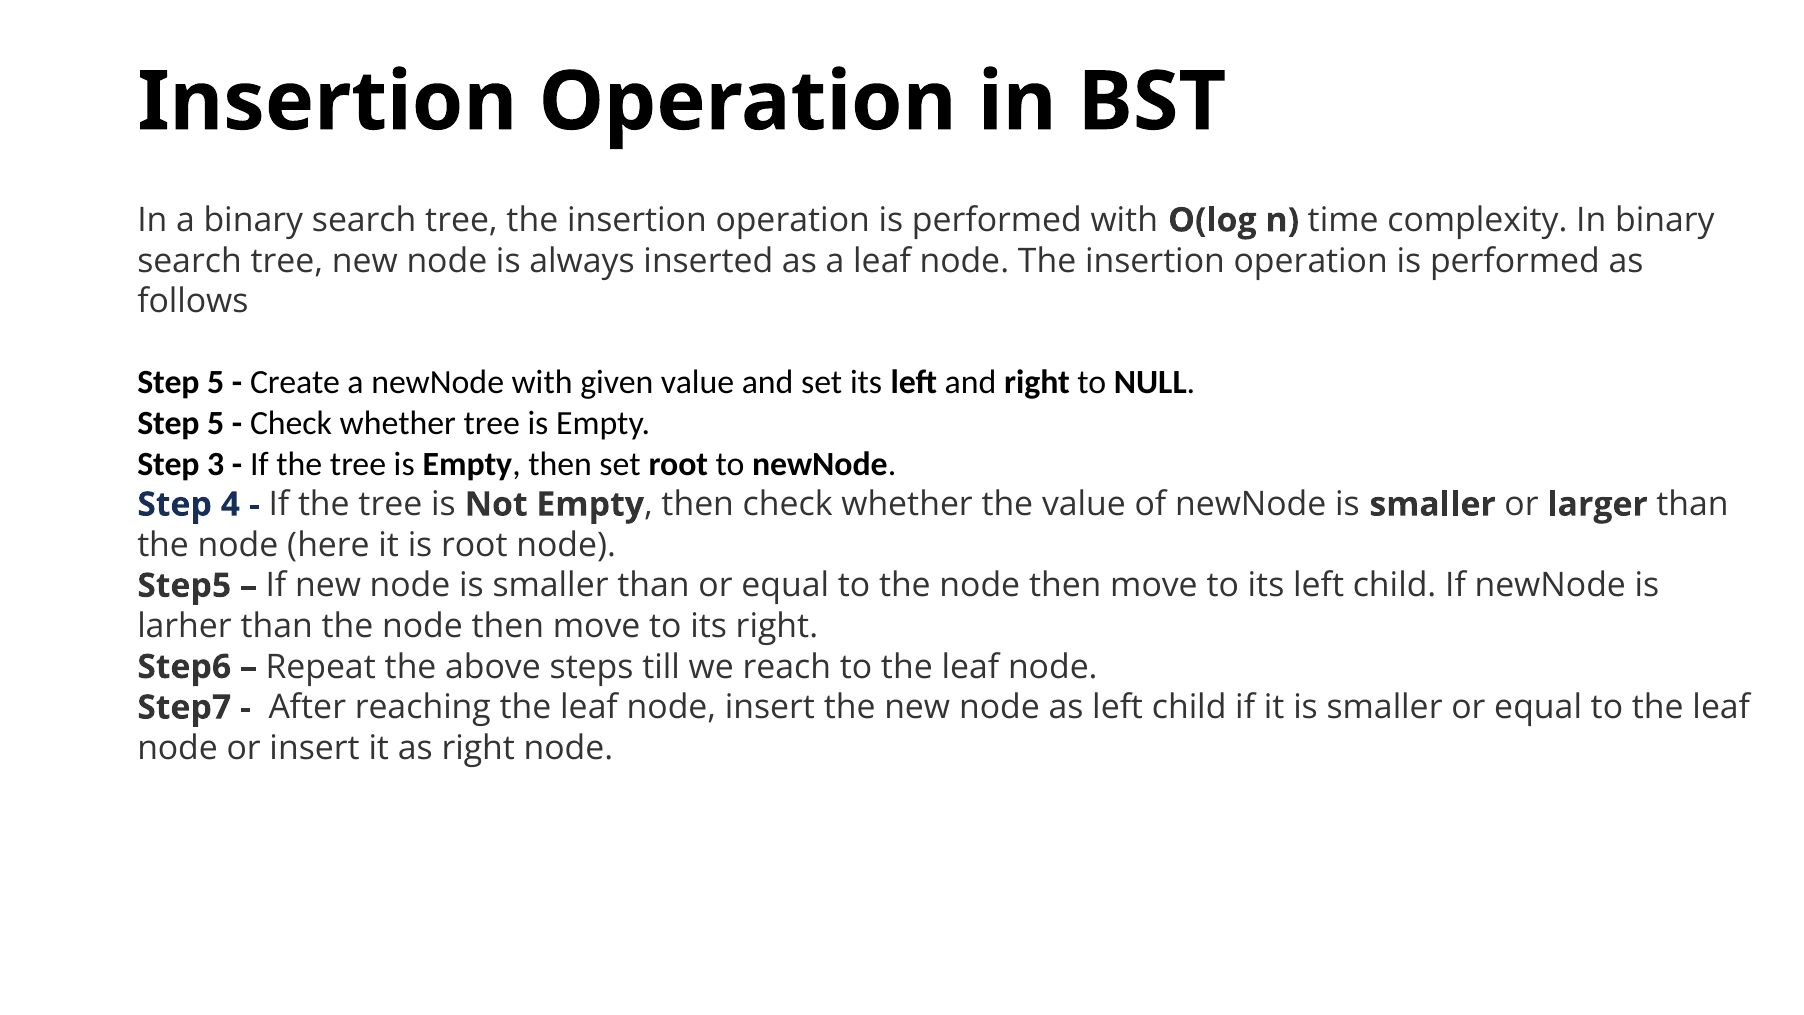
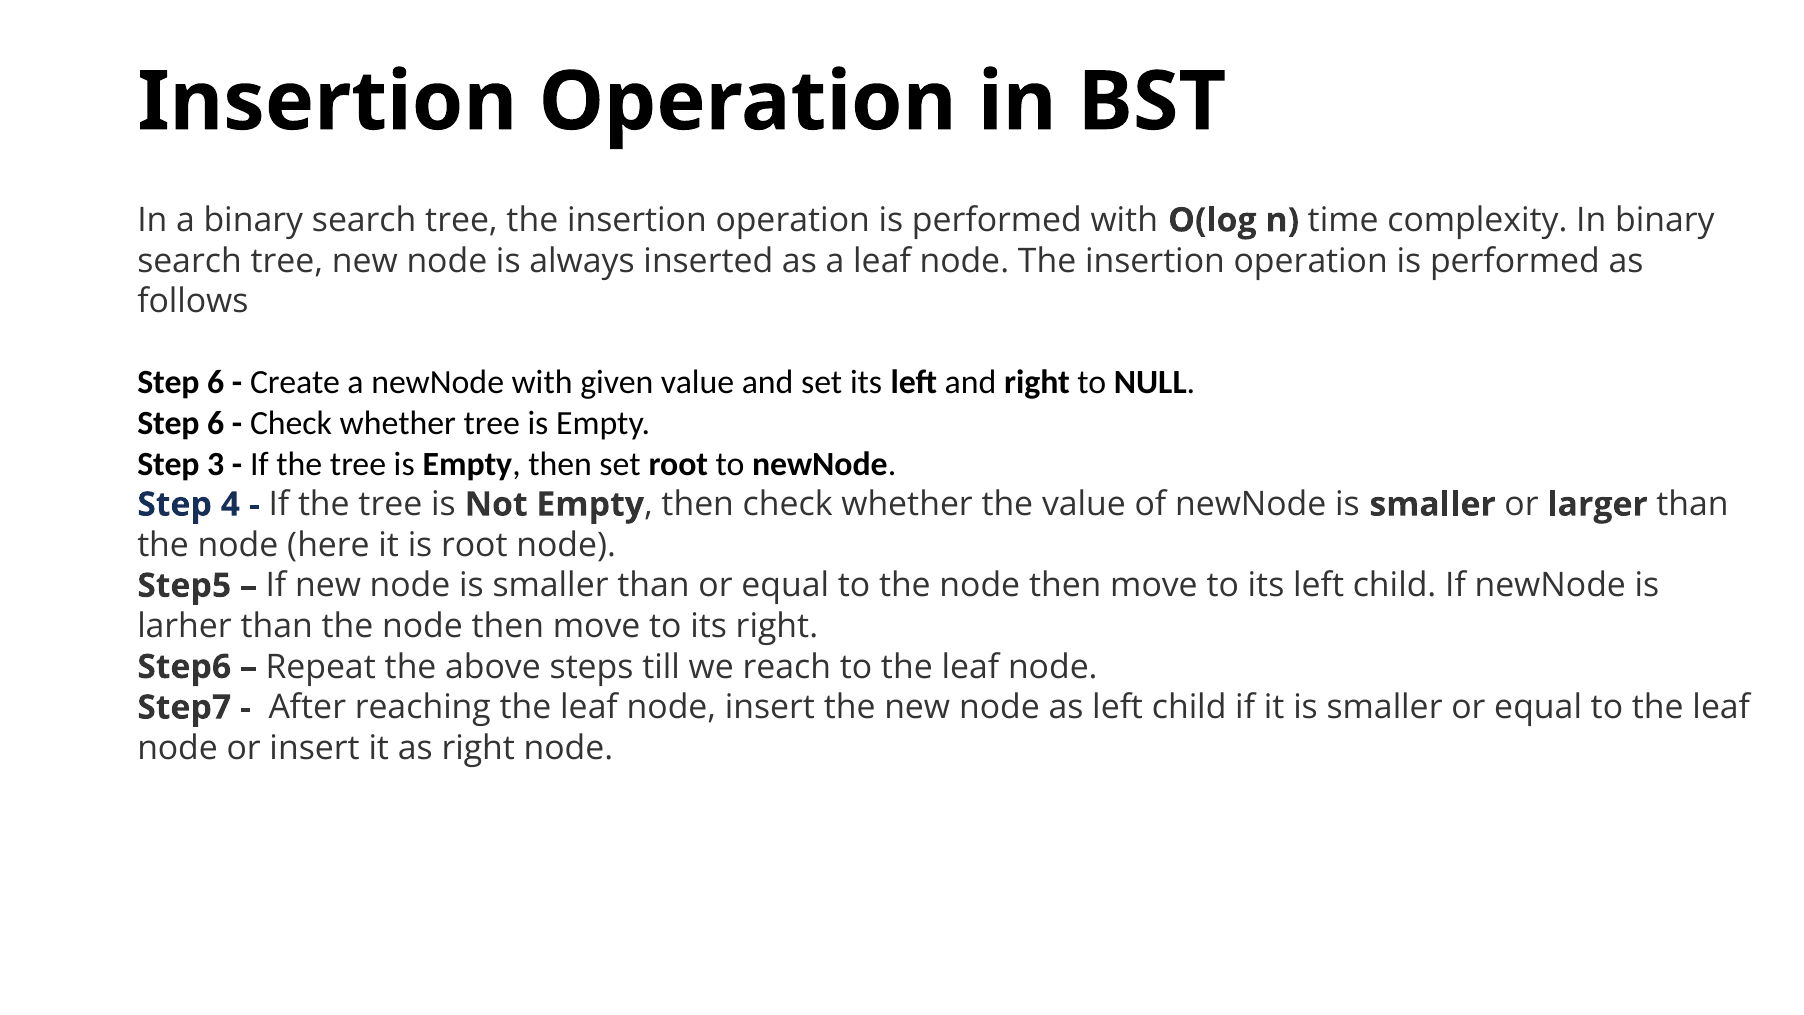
5: 5 -> 6 (216, 383)
5: 5 -> 6 (216, 423)
